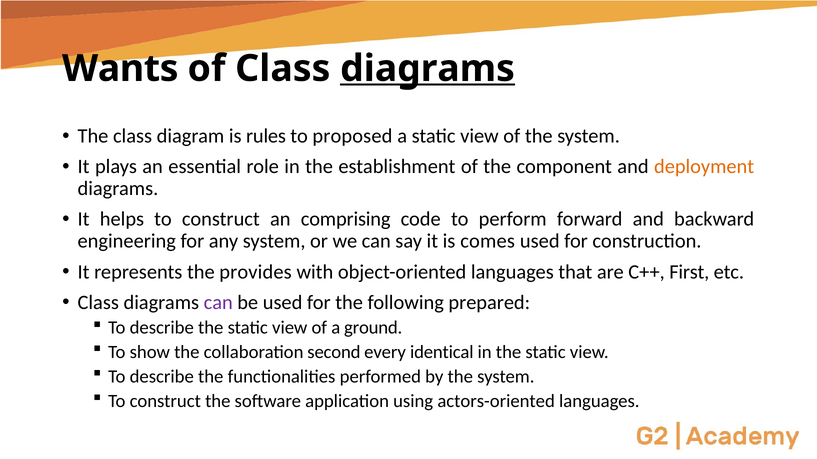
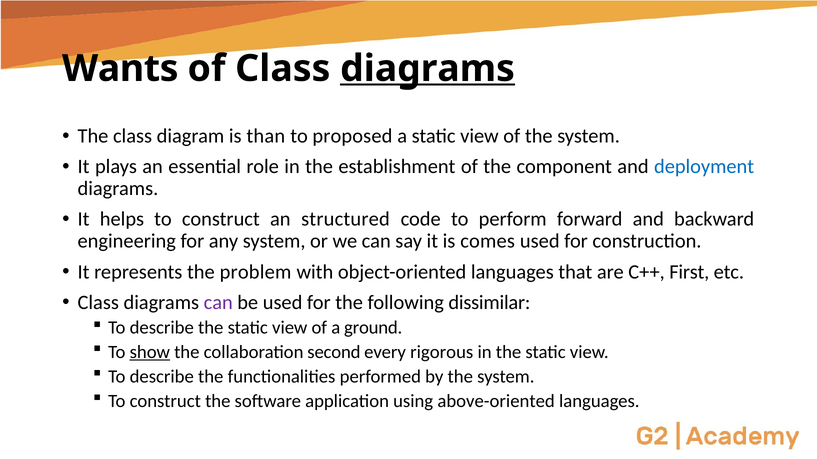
rules: rules -> than (266, 136)
deployment colour: orange -> blue (704, 167)
comprising: comprising -> structured (345, 219)
provides: provides -> problem (255, 272)
prepared: prepared -> dissimilar (489, 303)
show underline: none -> present (150, 352)
identical: identical -> rigorous (442, 352)
actors-oriented: actors-oriented -> above-oriented (496, 401)
